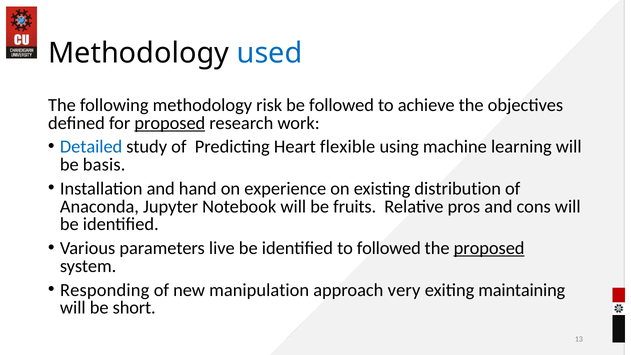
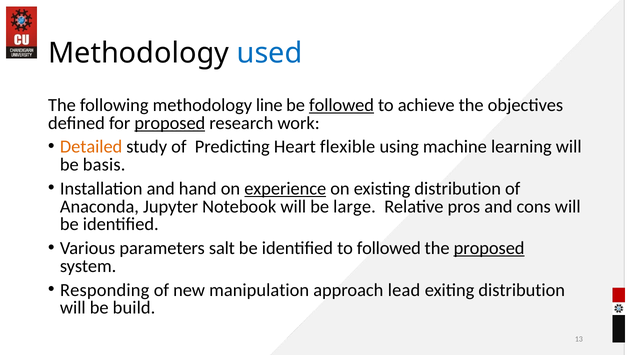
risk: risk -> line (269, 105)
followed underline: none -> present (342, 105)
Detailed colour: blue -> orange (91, 147)
experience underline: none -> present (285, 189)
fruits: fruits -> large (355, 206)
live: live -> salt (222, 248)
very: very -> lead (404, 290)
exiting maintaining: maintaining -> distribution (522, 290)
short: short -> build (134, 308)
